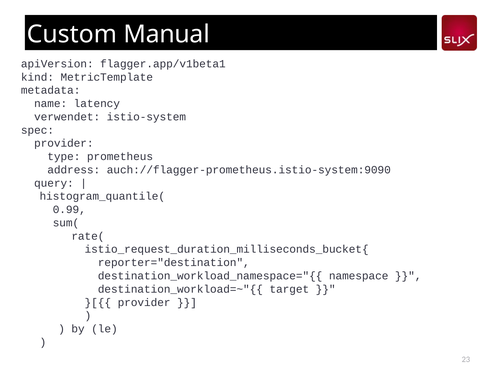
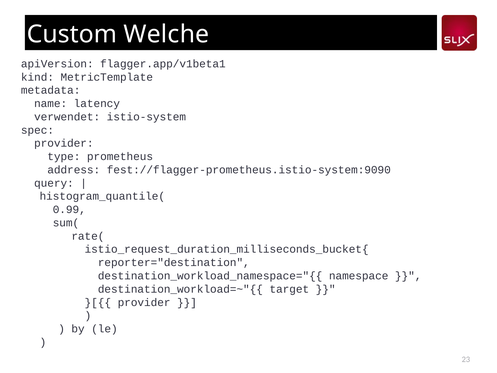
Manual: Manual -> Welche (166, 34)
auch://flagger-prometheus.istio-system:9090: auch://flagger-prometheus.istio-system:9090 -> fest://flagger-prometheus.istio-system:9090 (249, 170)
